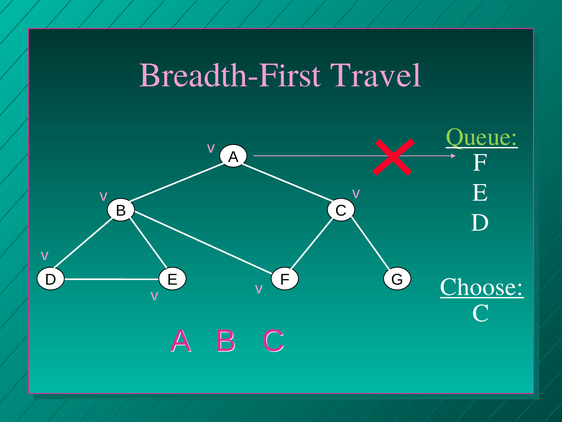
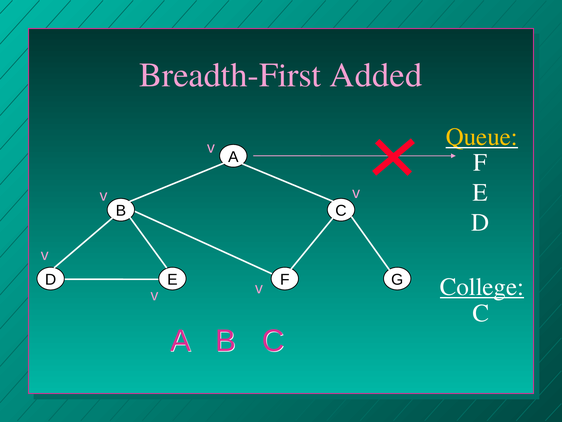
Travel: Travel -> Added (376, 75)
Queue colour: light green -> yellow (482, 137)
Choose: Choose -> College (482, 287)
